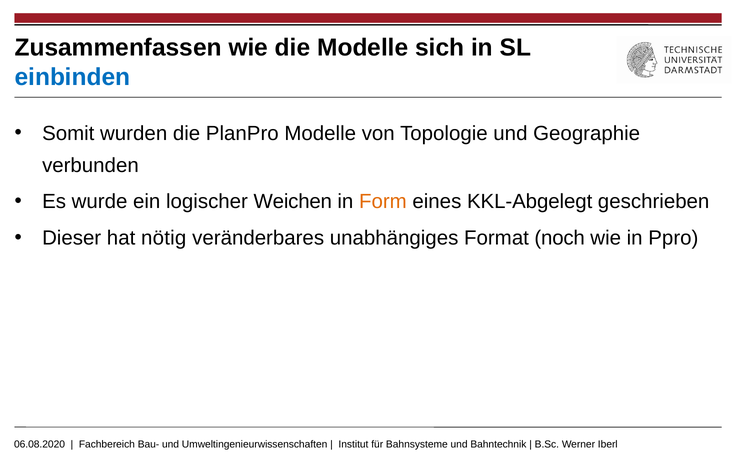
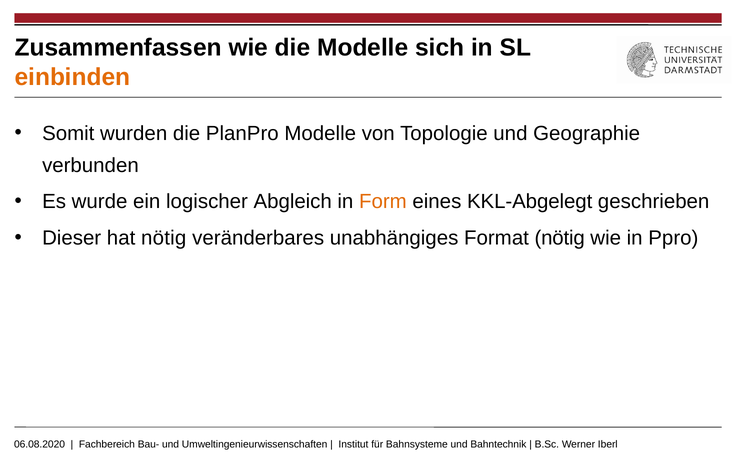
einbinden colour: blue -> orange (72, 77)
Weichen: Weichen -> Abgleich (293, 202)
Format noch: noch -> nötig (560, 238)
